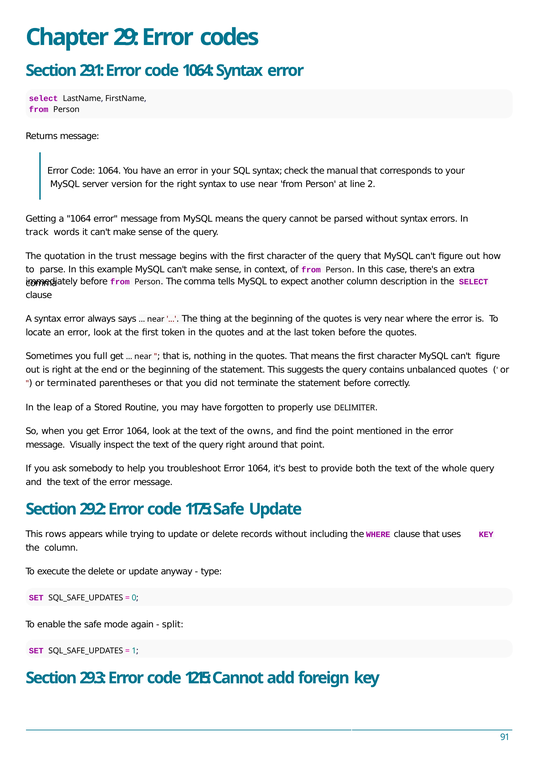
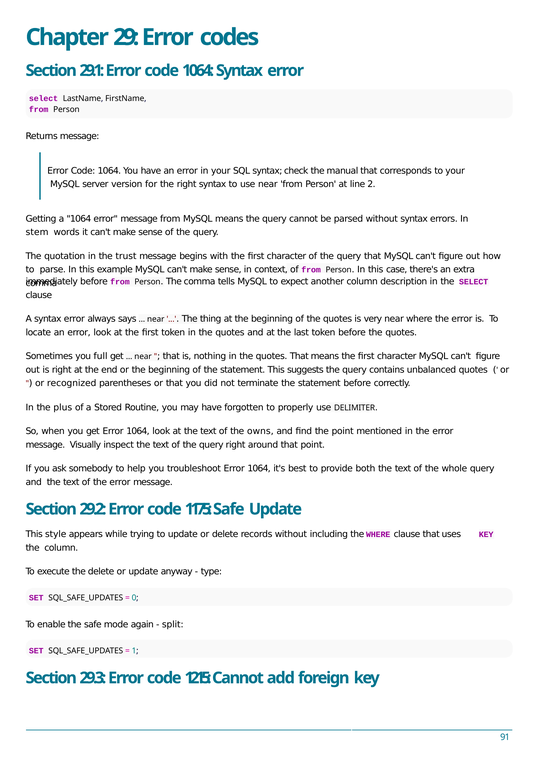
track: track -> stem (37, 232)
terminated: terminated -> recognized (72, 383)
leap: leap -> plus (63, 408)
rows: rows -> style (56, 535)
